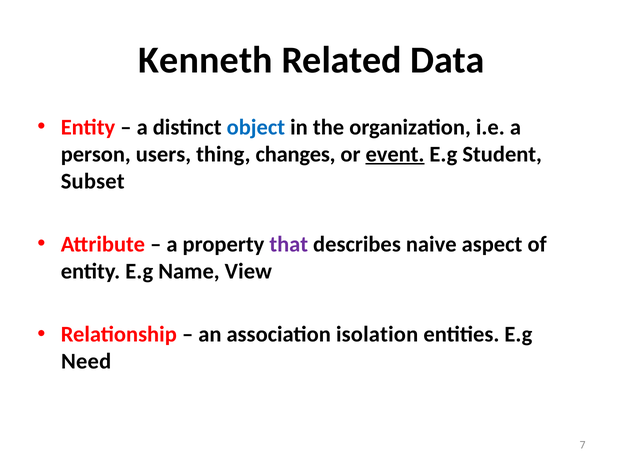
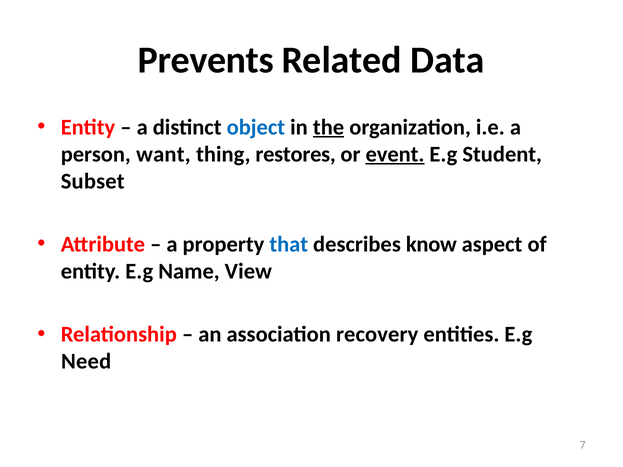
Kenneth: Kenneth -> Prevents (206, 60)
the underline: none -> present (329, 127)
users: users -> want (163, 154)
changes: changes -> restores (296, 154)
that colour: purple -> blue (289, 244)
naive: naive -> know (431, 244)
isolation: isolation -> recovery (377, 335)
